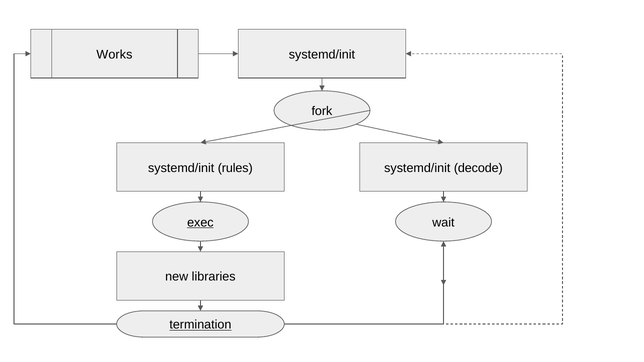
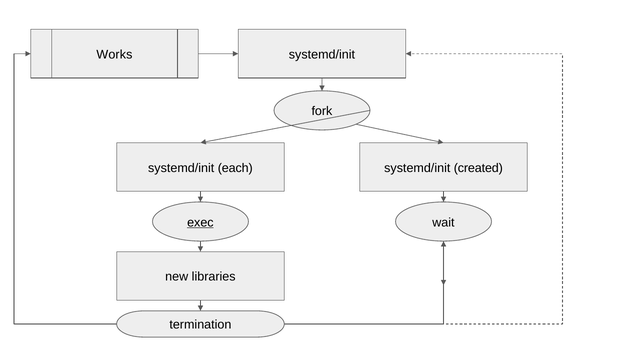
rules: rules -> each (235, 168)
decode: decode -> created (478, 168)
termination underline: present -> none (200, 325)
